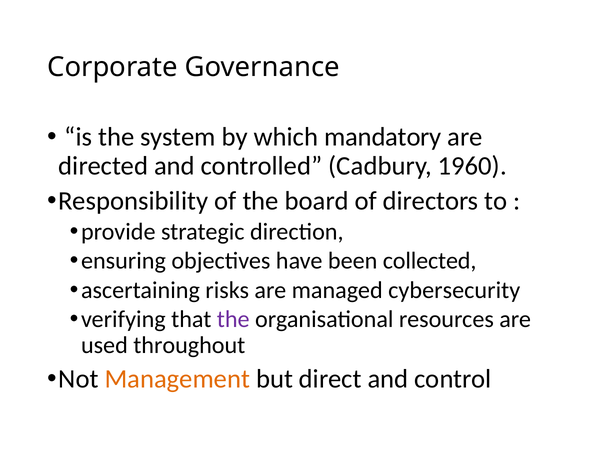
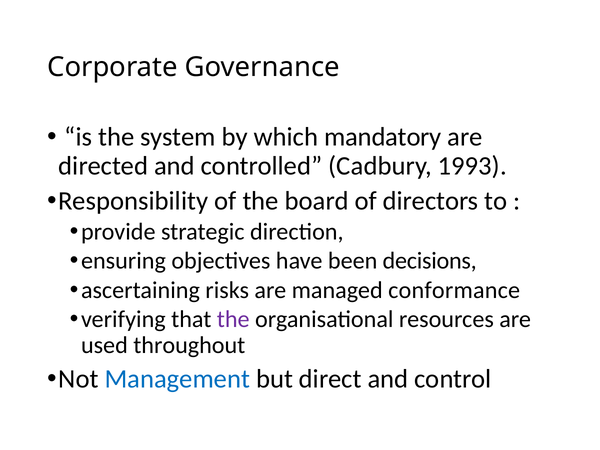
1960: 1960 -> 1993 (472, 166)
collected: collected -> decisions (430, 261)
cybersecurity: cybersecurity -> conformance (454, 290)
Management colour: orange -> blue (177, 379)
